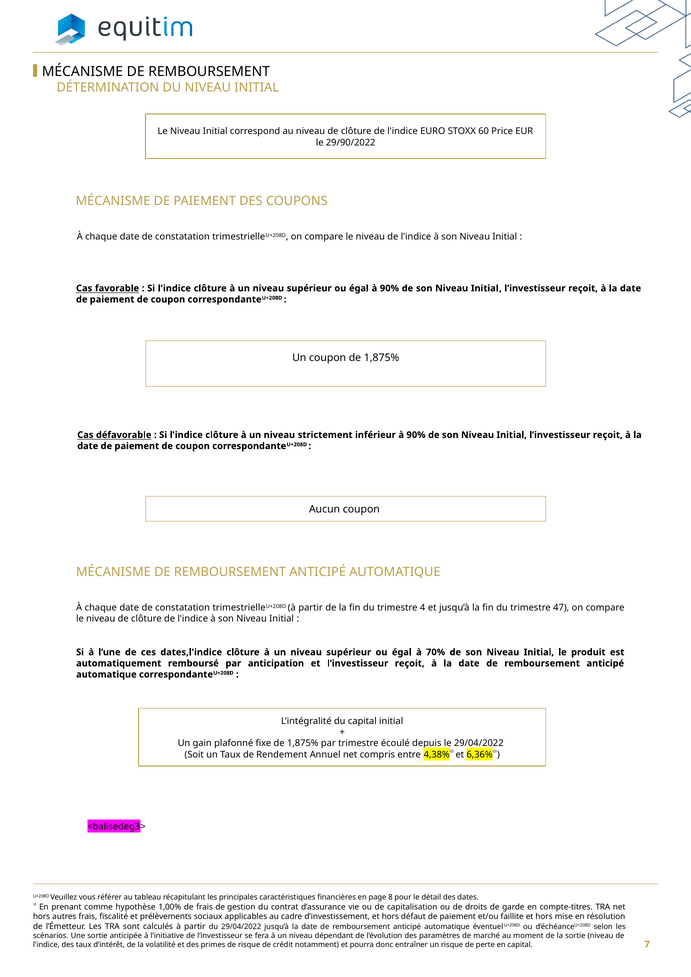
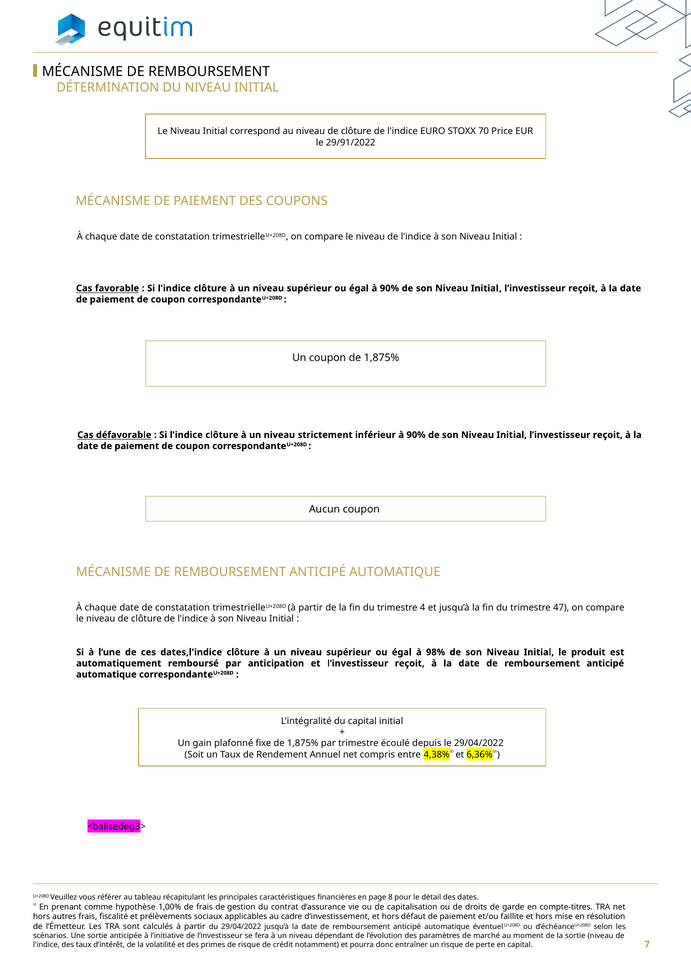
60: 60 -> 70 (484, 131)
29/90/2022: 29/90/2022 -> 29/91/2022 (351, 143)
70%: 70% -> 98% (436, 652)
